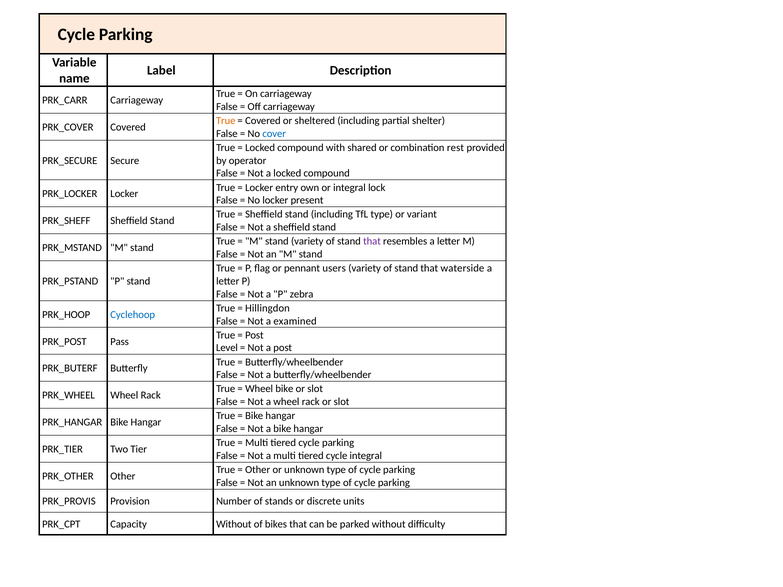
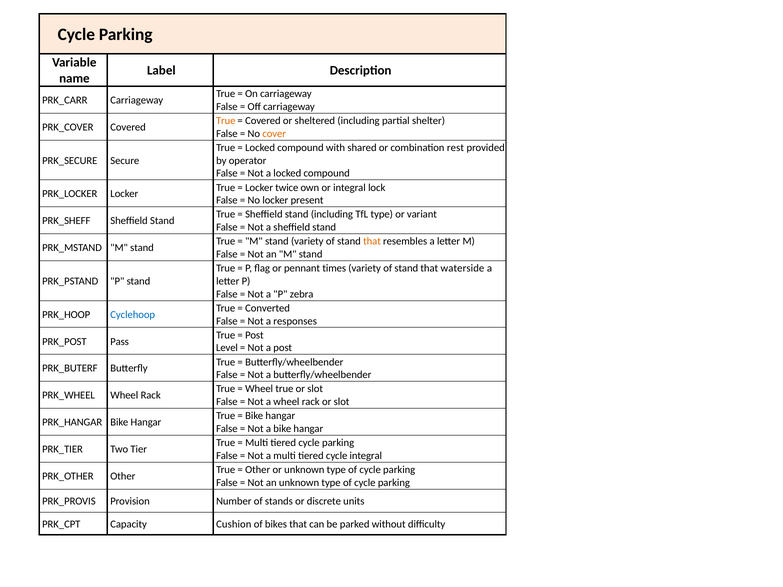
cover colour: blue -> orange (274, 134)
entry: entry -> twice (287, 188)
that colour: purple -> orange (372, 241)
users: users -> times (334, 268)
Hillingdon: Hillingdon -> Converted (268, 308)
examined: examined -> responses (295, 321)
Wheel bike: bike -> true (284, 389)
Capacity Without: Without -> Cushion (234, 524)
